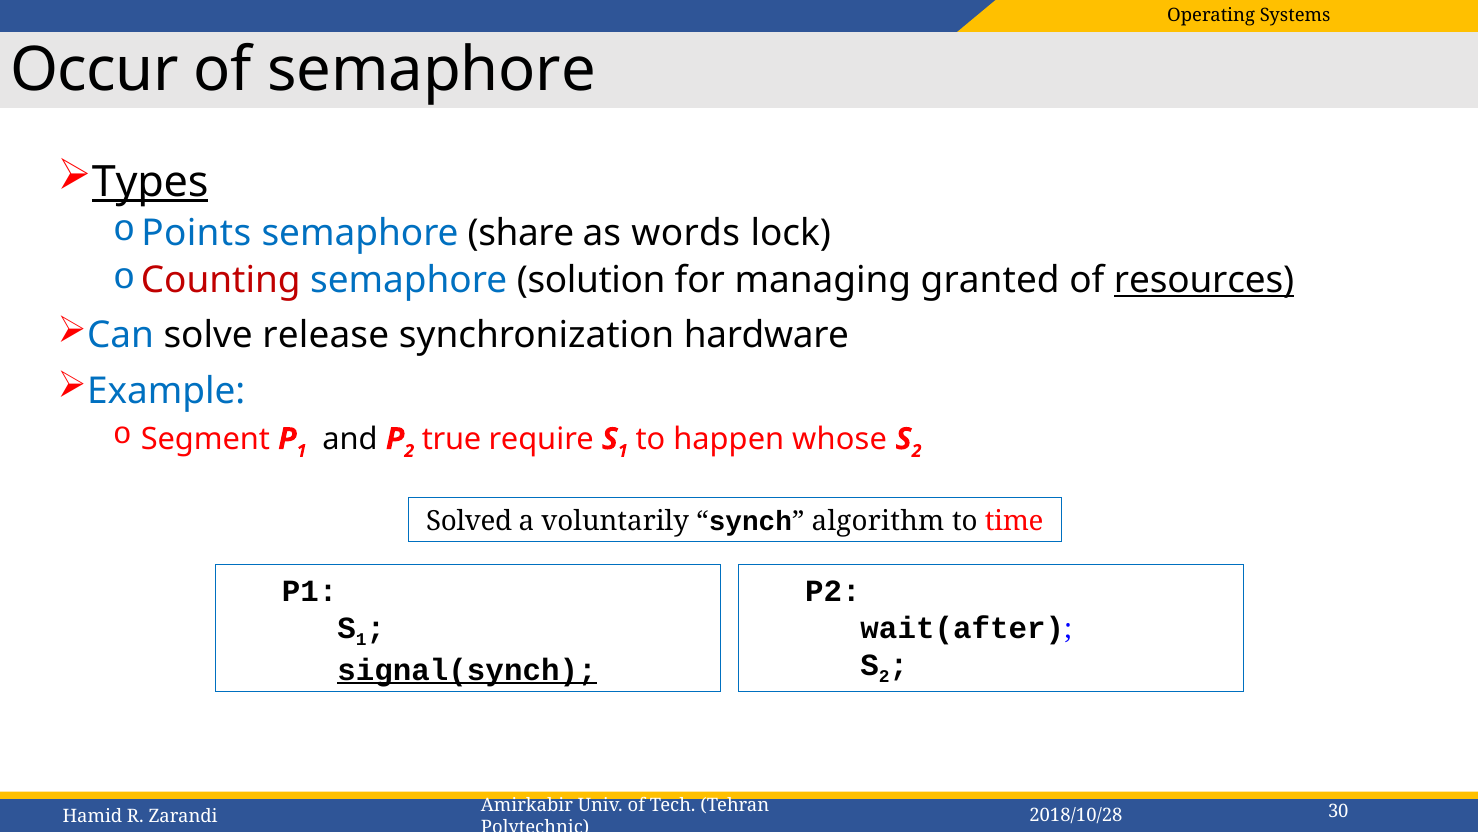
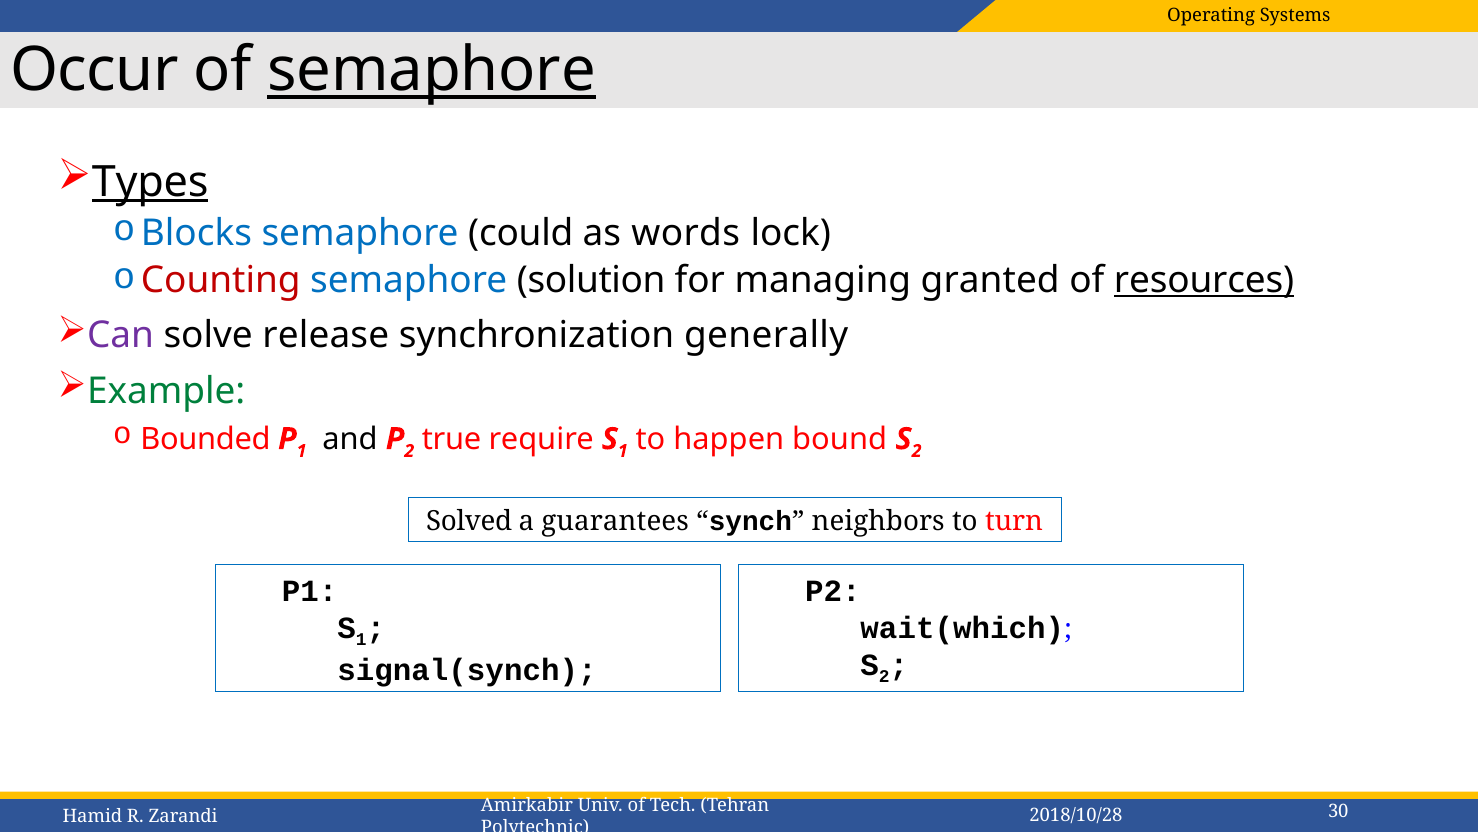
semaphore underline: none -> present (432, 71)
Points: Points -> Blocks (196, 233)
share: share -> could (521, 233)
Can colour: blue -> purple (121, 336)
hardware: hardware -> generally (766, 336)
Example colour: blue -> green (166, 391)
Segment: Segment -> Bounded (206, 439)
whose: whose -> bound (840, 439)
voluntarily: voluntarily -> guarantees (615, 521)
algorithm: algorithm -> neighbors (878, 521)
time: time -> turn (1014, 521)
wait(after: wait(after -> wait(which (962, 627)
signal(synch underline: present -> none (467, 669)
